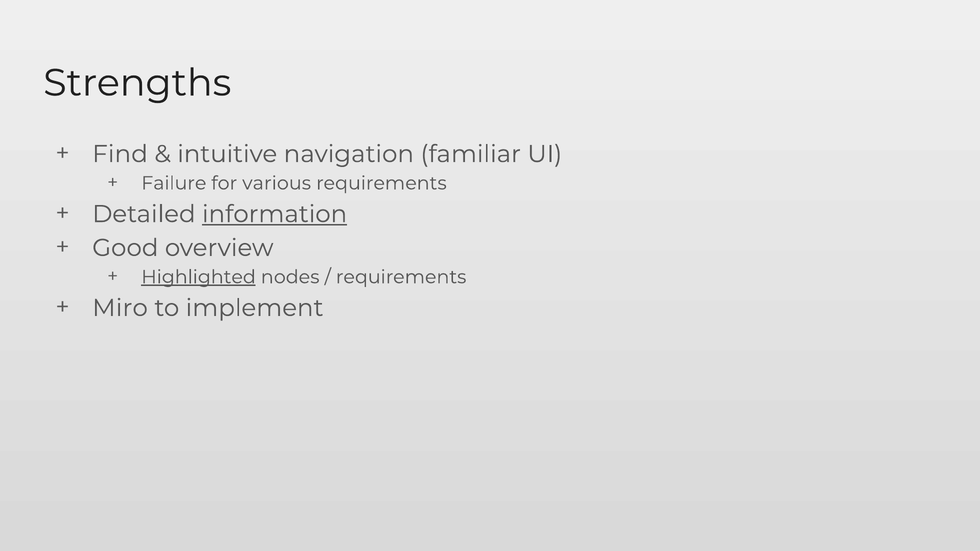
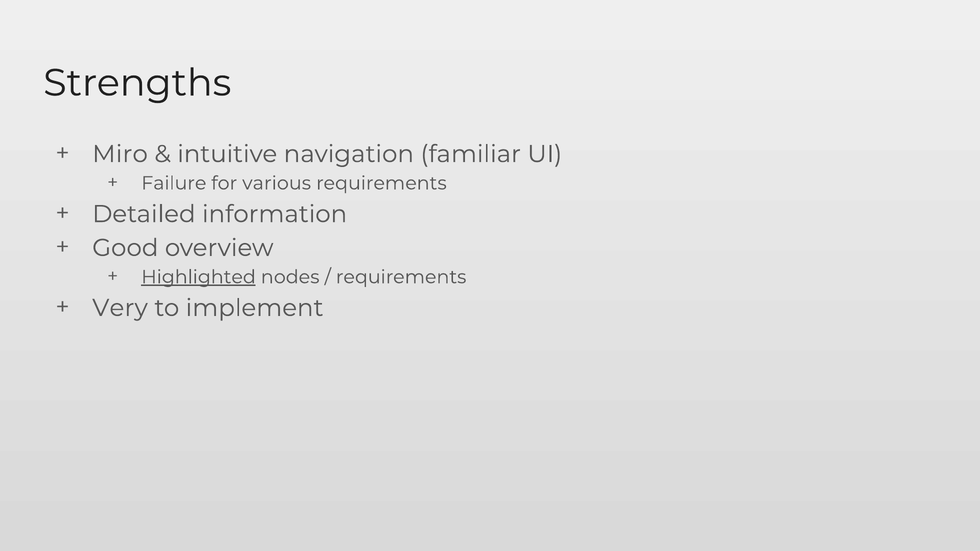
Find: Find -> Miro (120, 154)
information underline: present -> none (275, 214)
Miro: Miro -> Very (120, 308)
